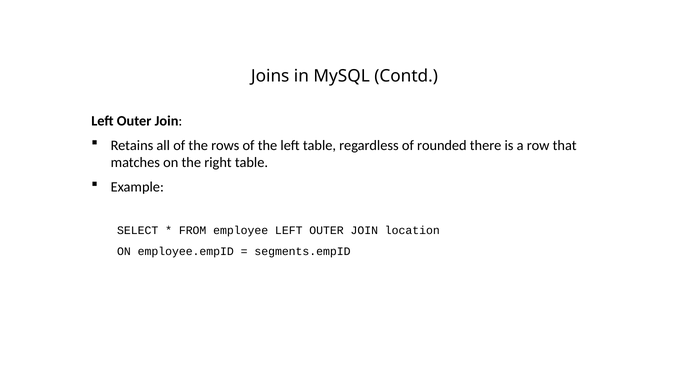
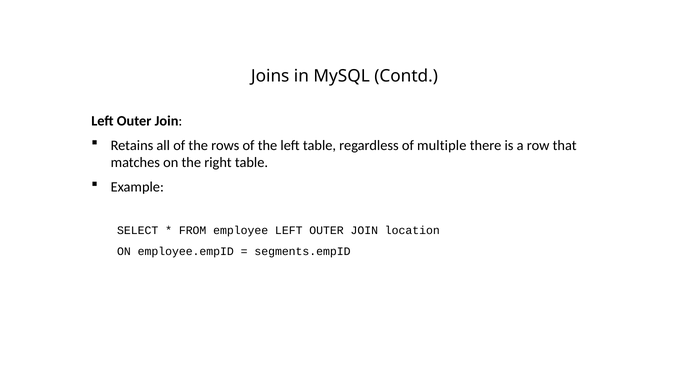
rounded: rounded -> multiple (442, 145)
